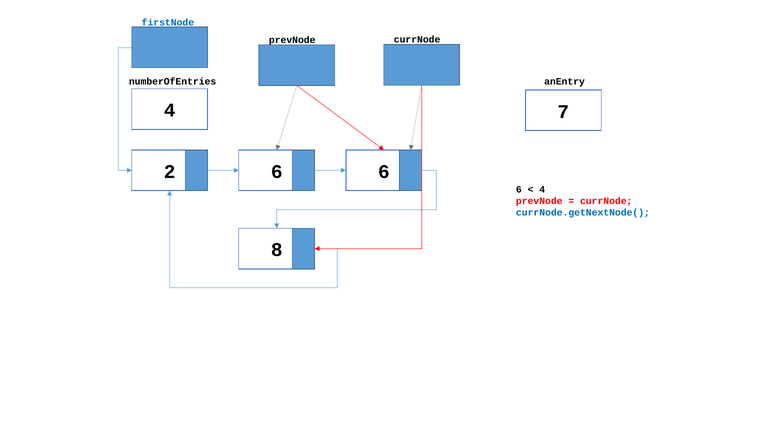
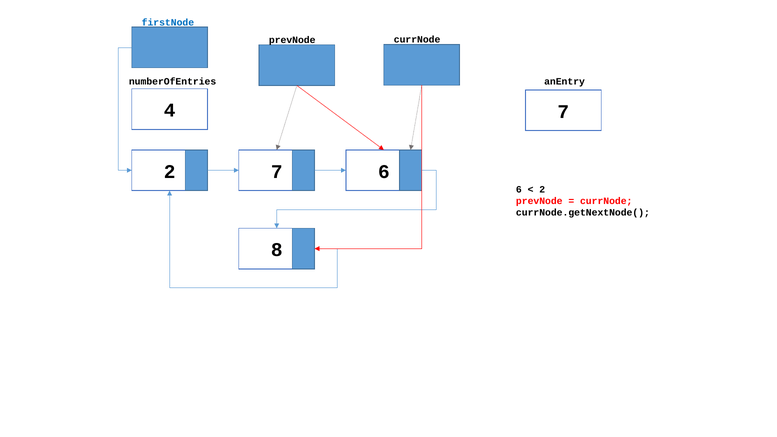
2 6: 6 -> 7 (277, 172)
4: 4 -> 2 (542, 189)
currNode.getNextNode( colour: blue -> black (583, 213)
